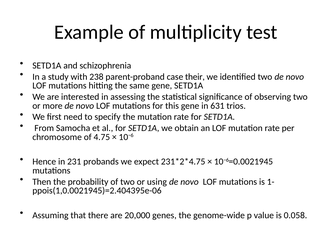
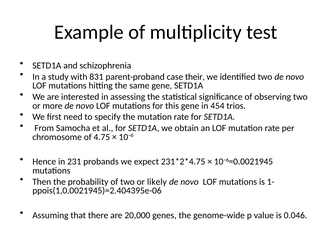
238: 238 -> 831 (96, 77)
631: 631 -> 454 (217, 106)
using: using -> likely (157, 182)
0.058: 0.058 -> 0.046 (295, 215)
